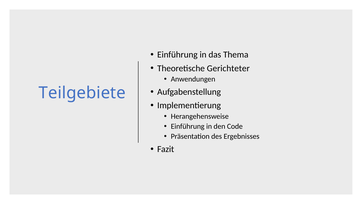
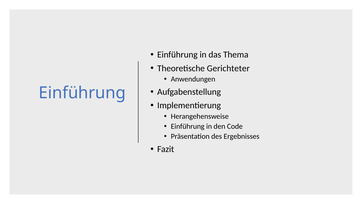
Teilgebiete: Teilgebiete -> Einführung (82, 93)
